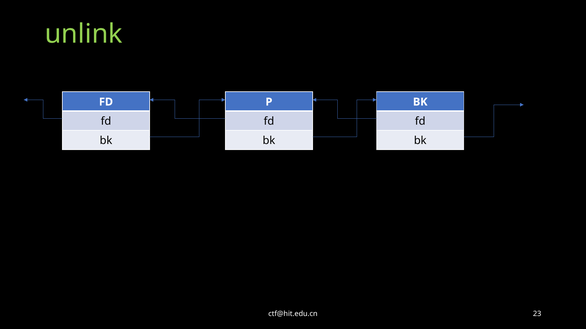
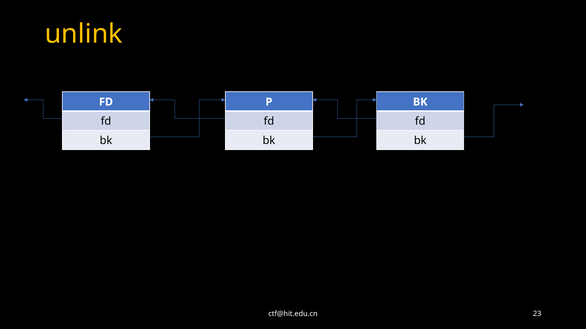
unlink colour: light green -> yellow (84, 34)
